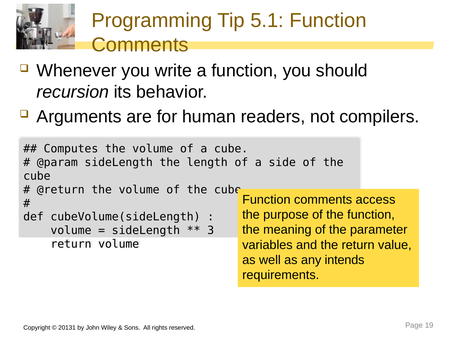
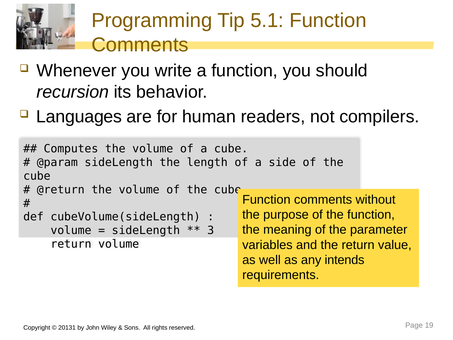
Arguments: Arguments -> Languages (79, 117)
access: access -> without (376, 199)
